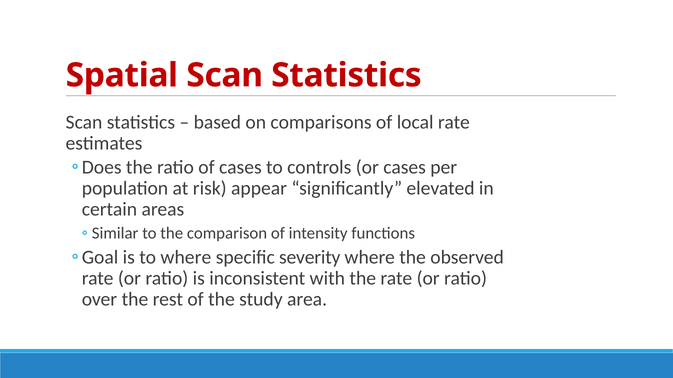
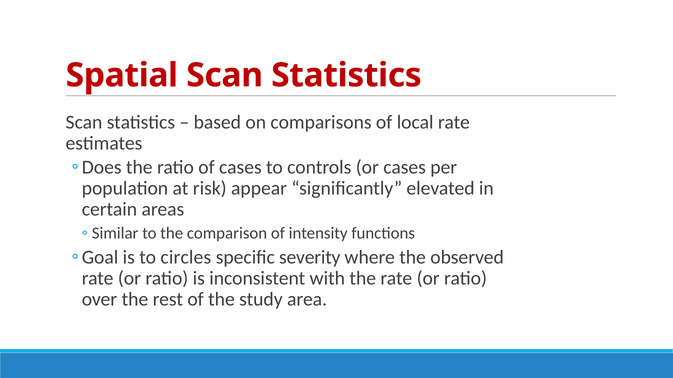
to where: where -> circles (186, 257)
